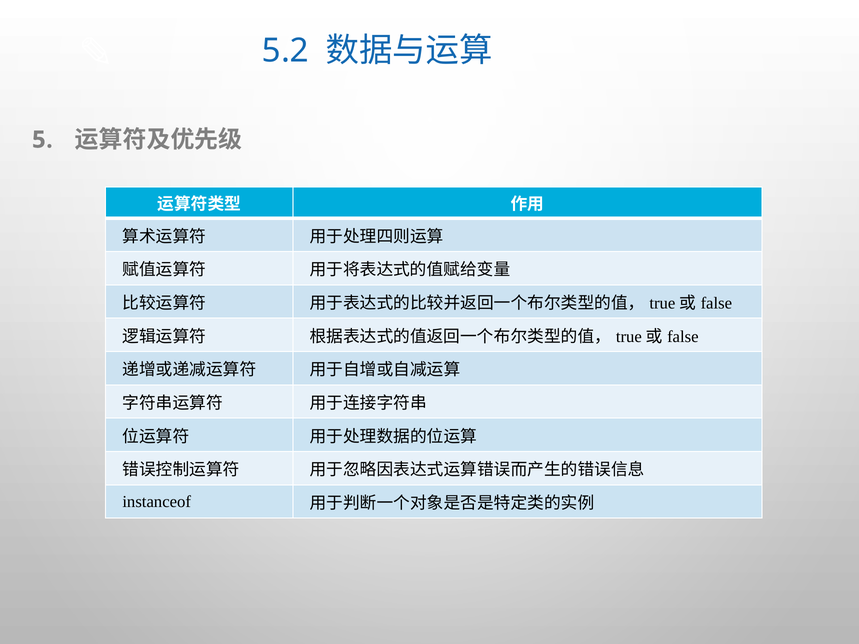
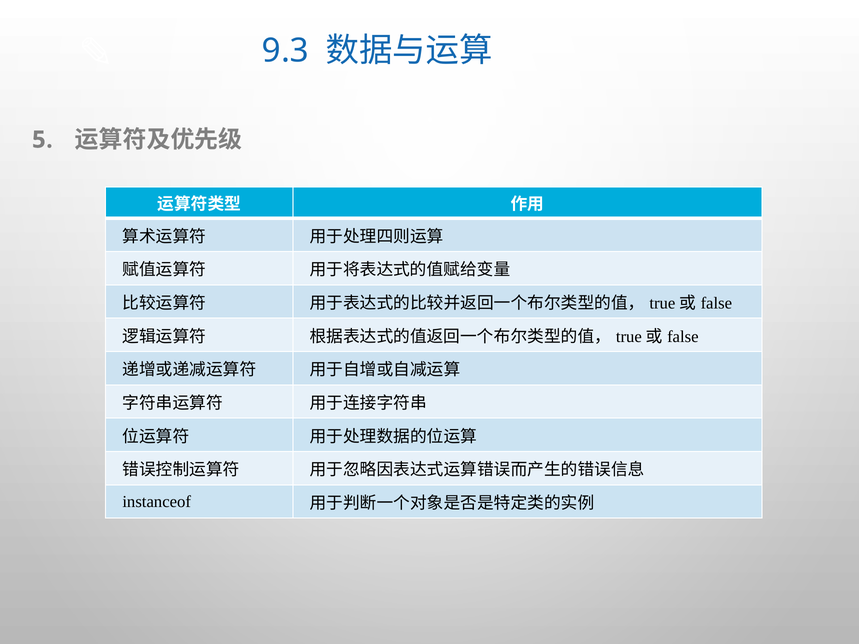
5.2: 5.2 -> 9.3 (286, 51)
